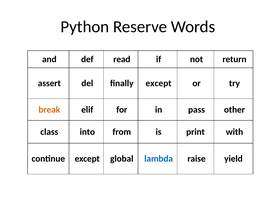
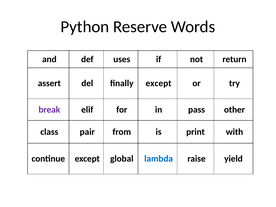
read: read -> uses (122, 59)
break colour: orange -> purple (49, 110)
into: into -> pair (87, 132)
